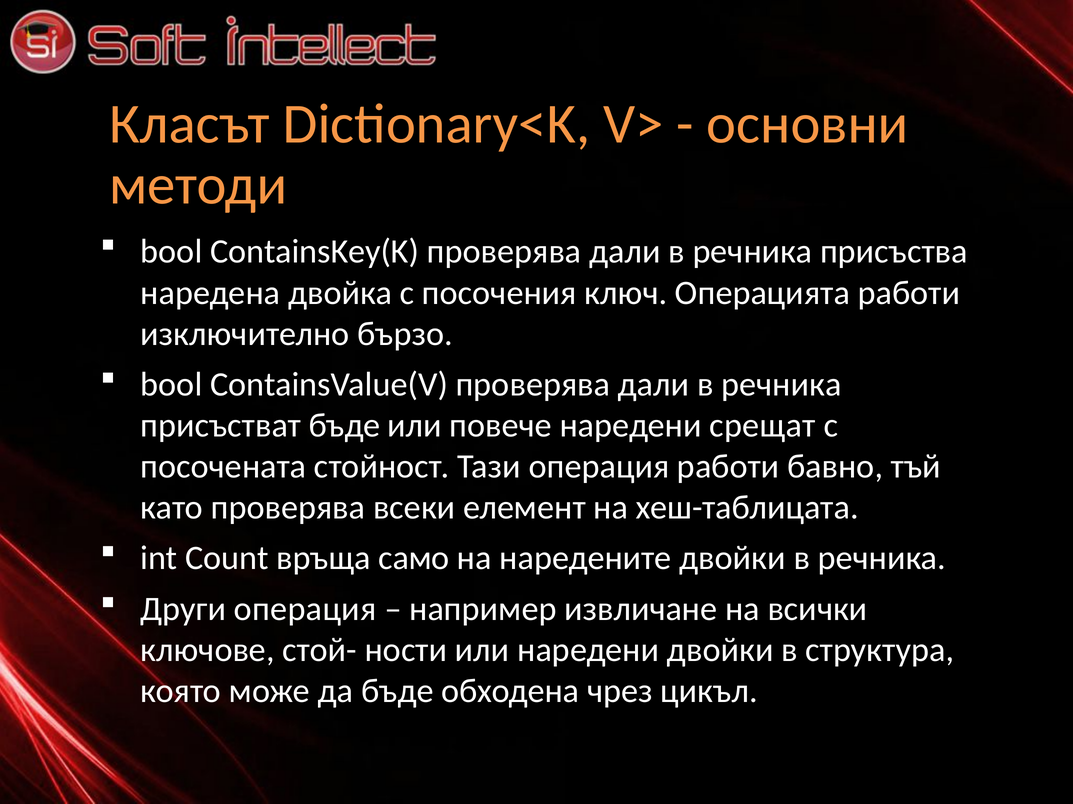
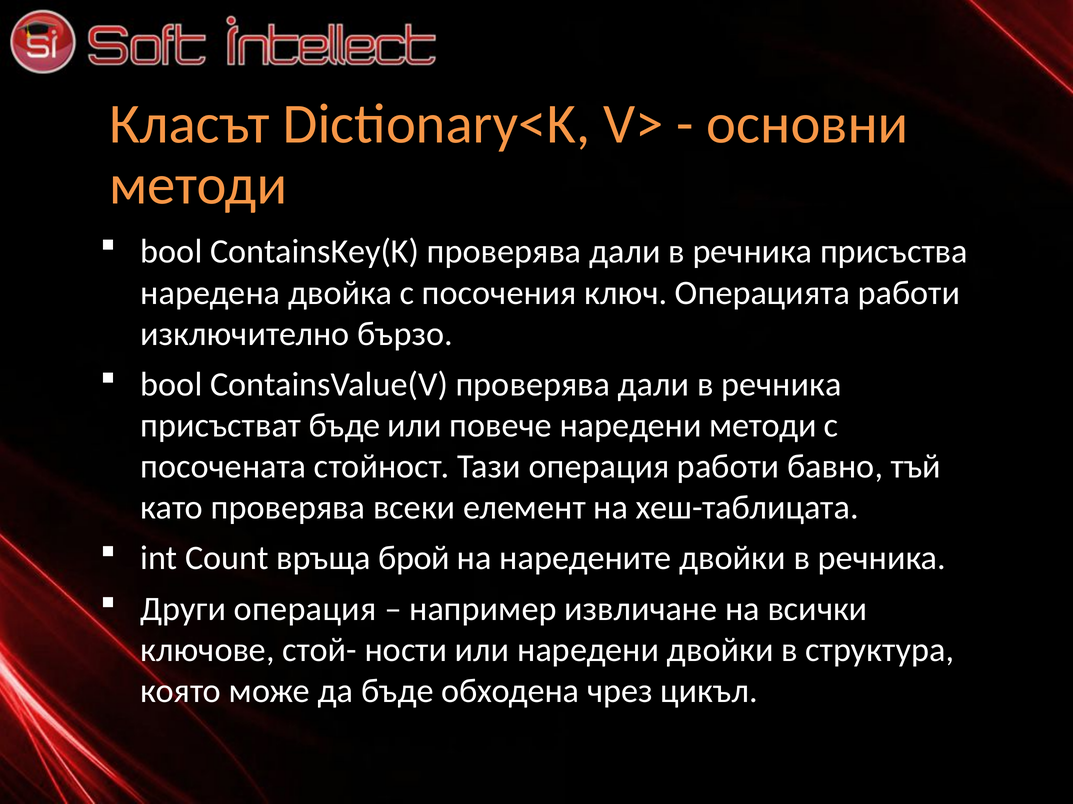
наредени срещат: срещат -> методи (763, 426)
само: само -> брой (414, 559)
